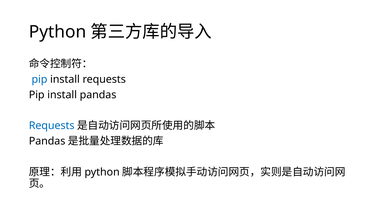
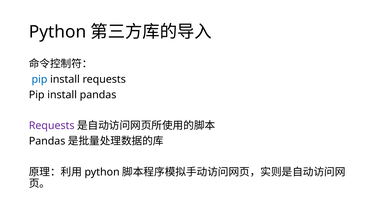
Requests colour: blue -> purple (52, 125)
